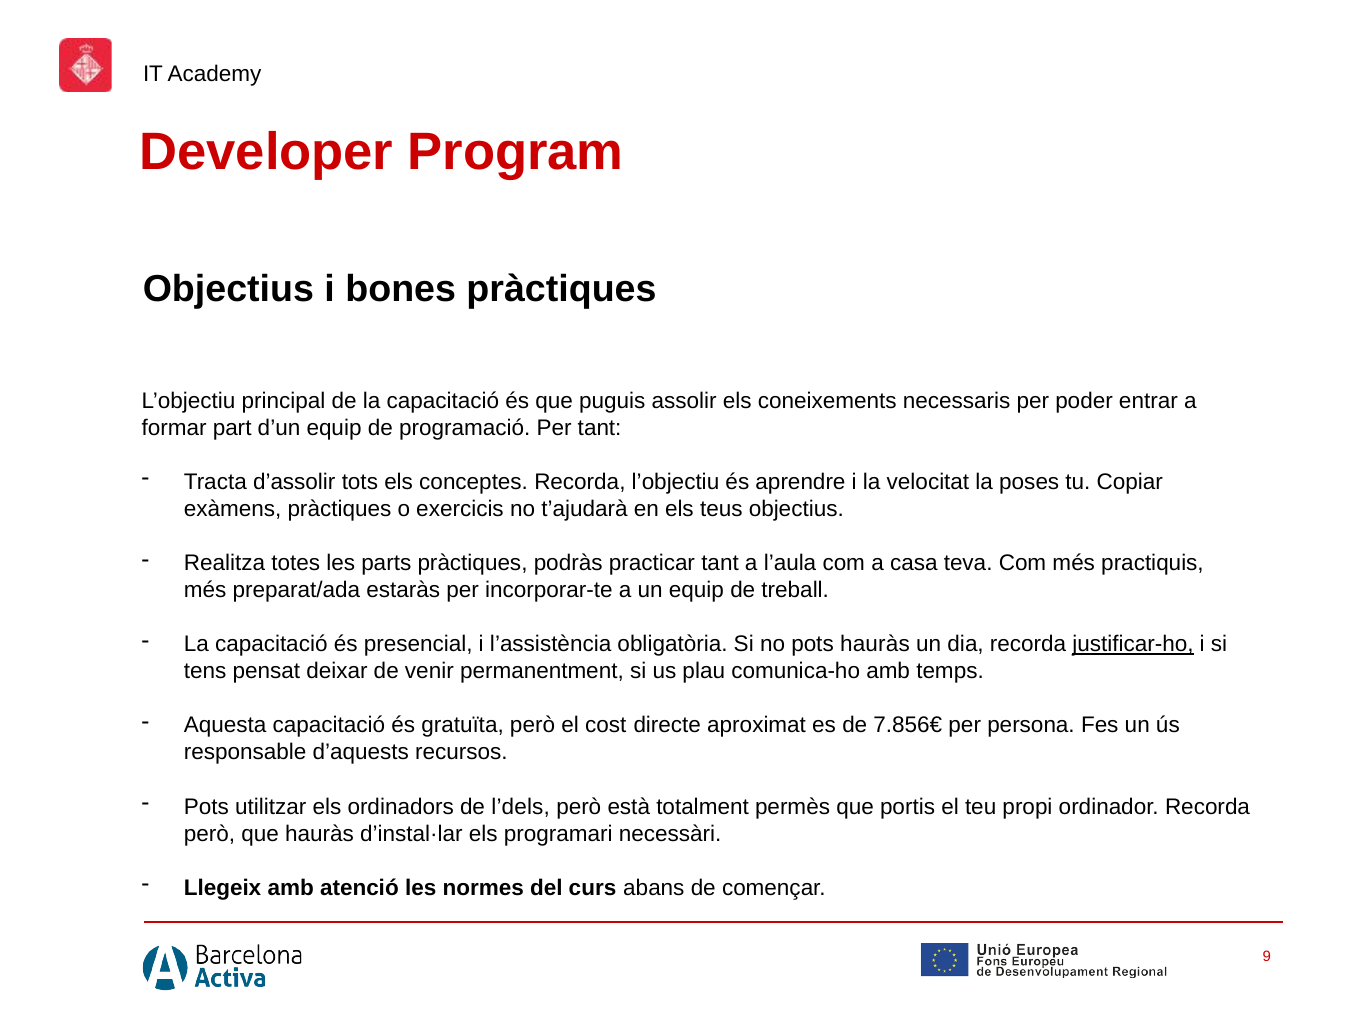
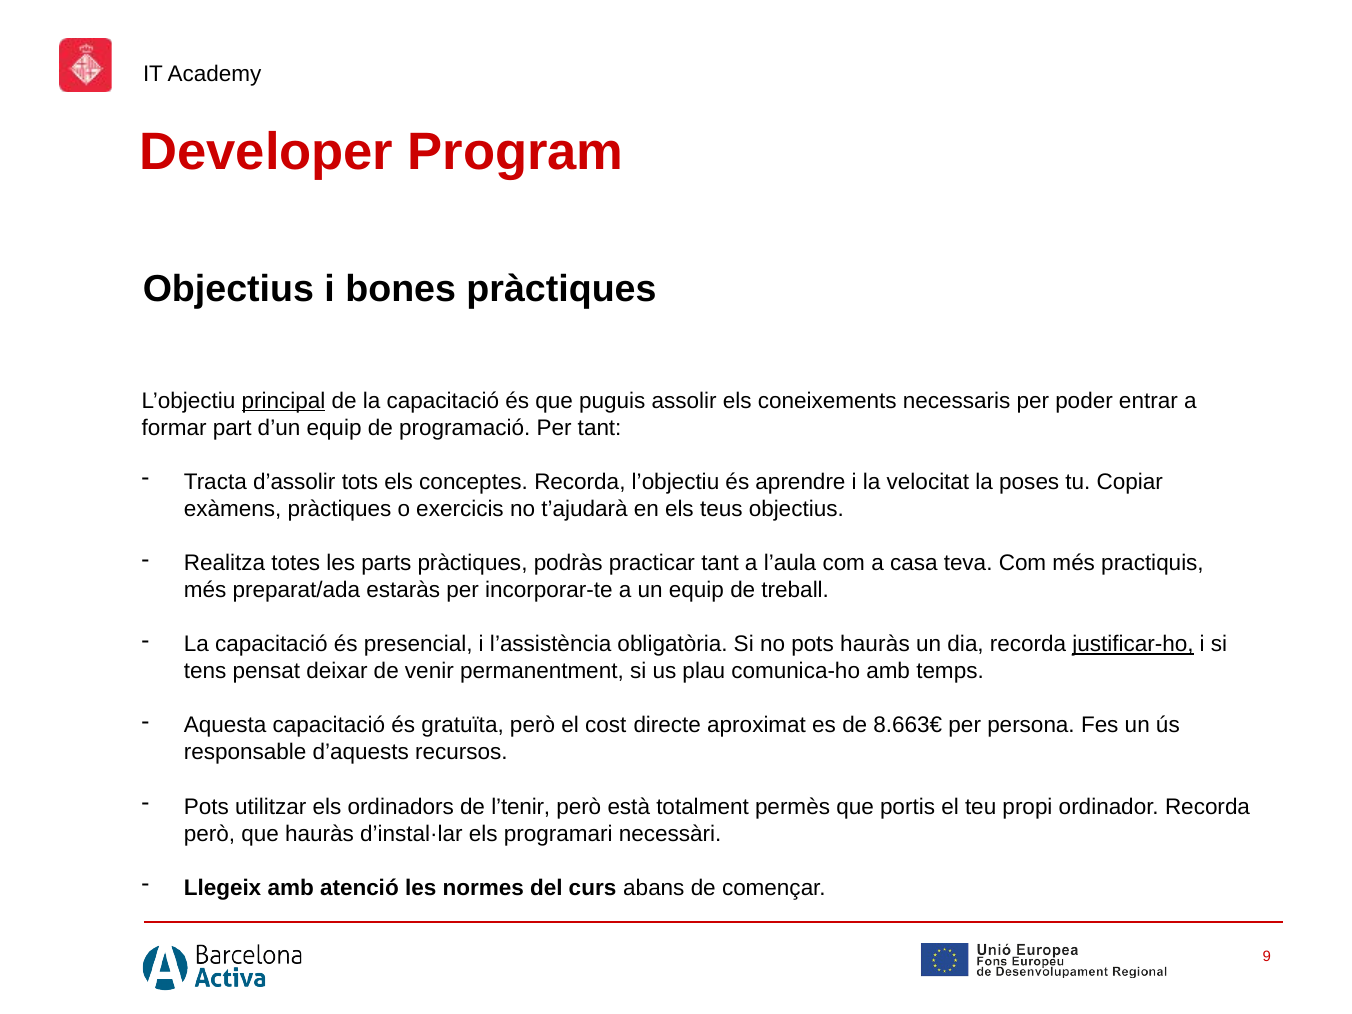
principal underline: none -> present (283, 401)
7.856€: 7.856€ -> 8.663€ (908, 726)
l’dels: l’dels -> l’tenir (521, 807)
